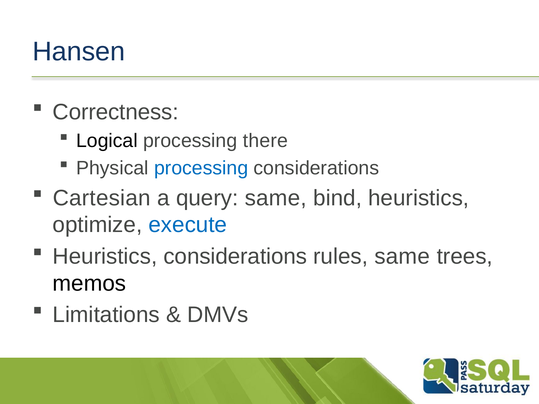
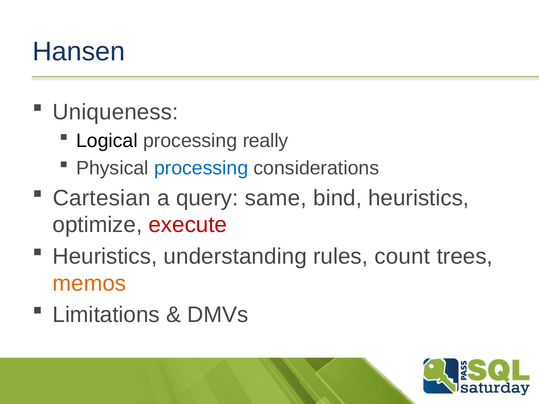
Correctness: Correctness -> Uniqueness (116, 112)
there: there -> really (265, 141)
execute colour: blue -> red (188, 225)
Heuristics considerations: considerations -> understanding (235, 256)
rules same: same -> count (402, 256)
memos colour: black -> orange (89, 283)
